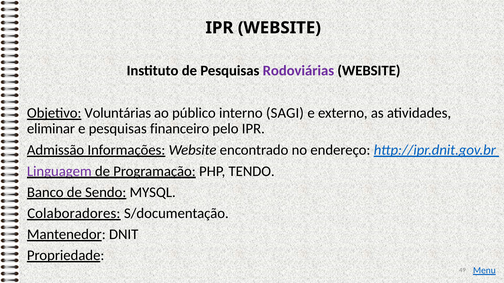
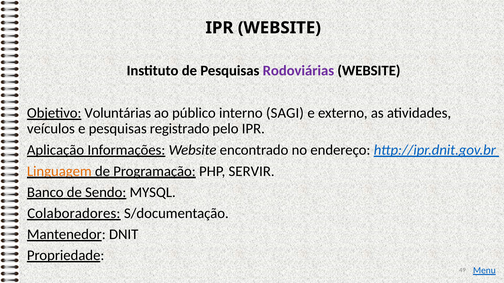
eliminar: eliminar -> veículos (51, 129)
financeiro: financeiro -> registrado (180, 129)
Admissão: Admissão -> Aplicação (56, 150)
Linguagem colour: purple -> orange (59, 171)
TENDO: TENDO -> SERVIR (252, 171)
